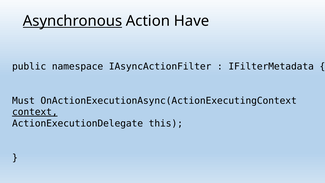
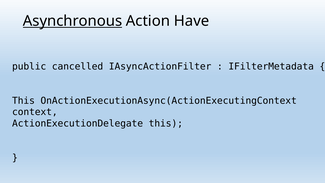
namespace: namespace -> cancelled (78, 66)
Must: Must -> This (23, 101)
context underline: present -> none (35, 112)
